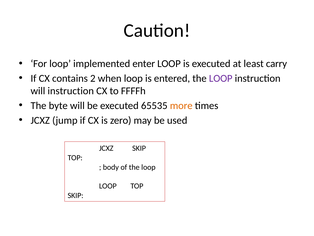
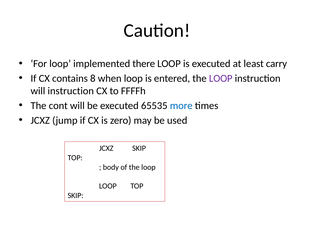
enter: enter -> there (144, 64)
2: 2 -> 8 (93, 78)
byte: byte -> cont (58, 105)
more colour: orange -> blue (181, 105)
